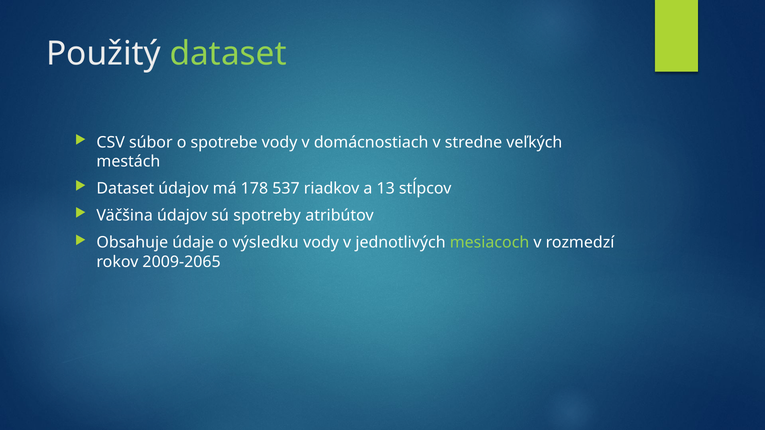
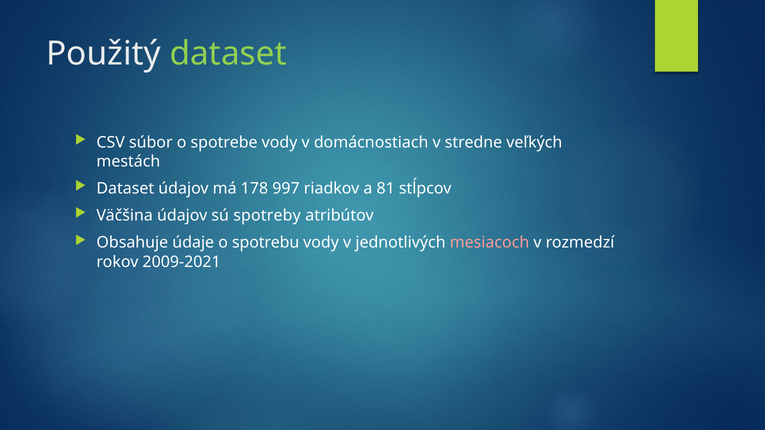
537: 537 -> 997 (286, 189)
13: 13 -> 81 (386, 189)
výsledku: výsledku -> spotrebu (266, 243)
mesiacoch colour: light green -> pink (490, 243)
2009-2065: 2009-2065 -> 2009-2021 (182, 262)
